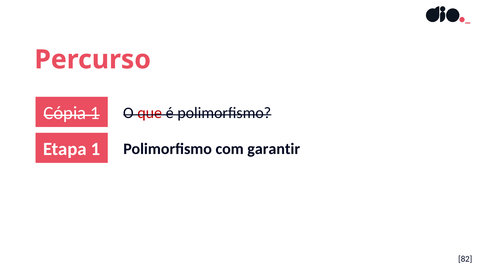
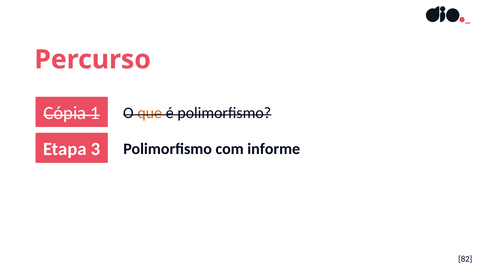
que colour: red -> orange (150, 113)
Etapa 1: 1 -> 3 (95, 149)
garantir: garantir -> informe (274, 149)
